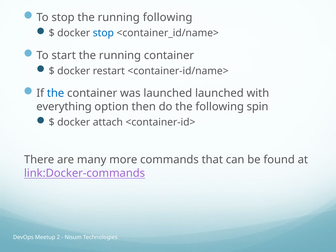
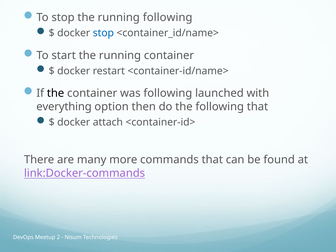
the colour: blue -> black (56, 93)
was launched: launched -> following (168, 93)
following spin: spin -> that (257, 107)
